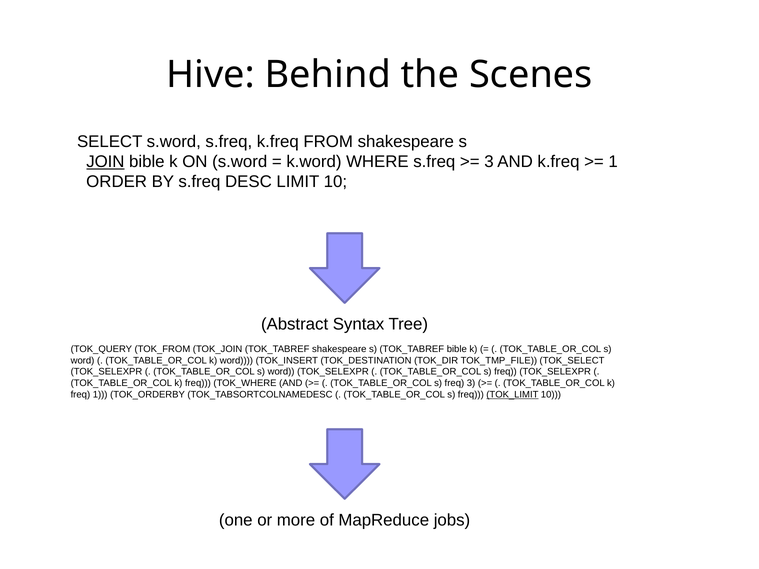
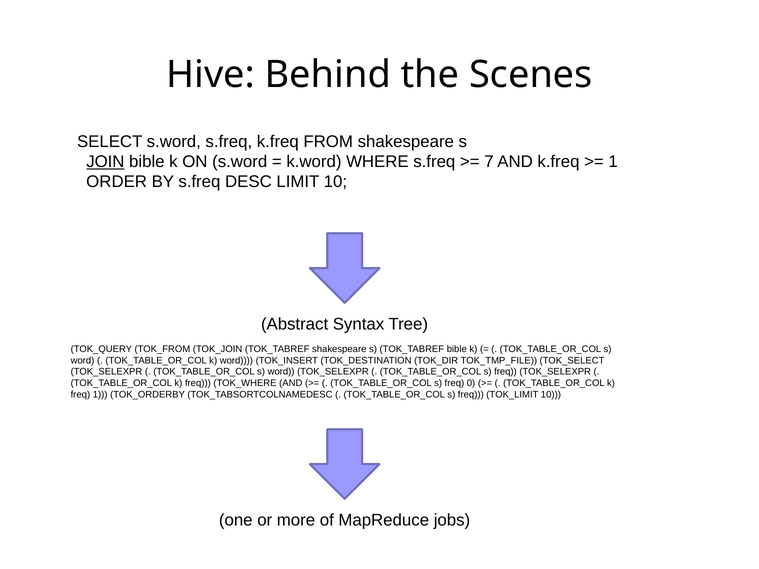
3: 3 -> 7 (489, 162)
freq 3: 3 -> 0 (471, 383)
TOK_LIMIT underline: present -> none (512, 395)
